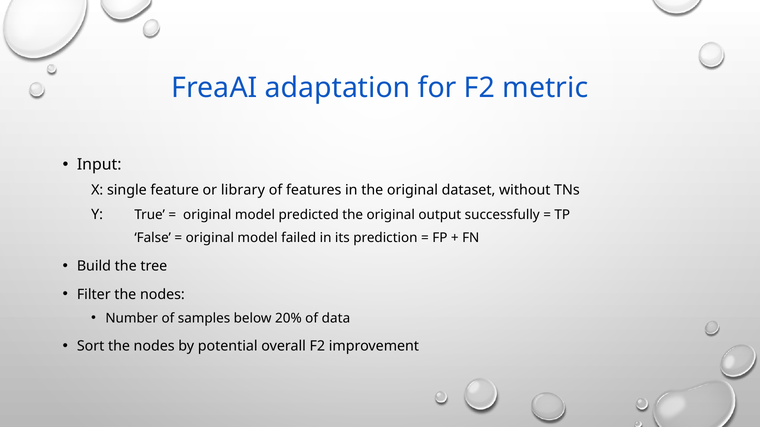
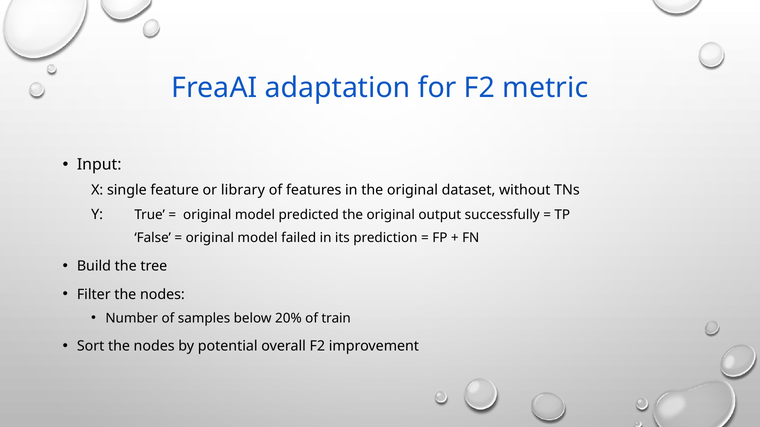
data: data -> train (336, 319)
